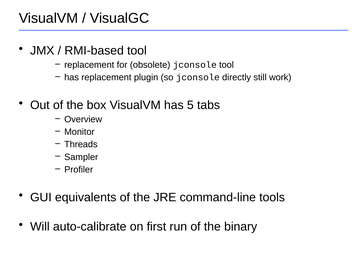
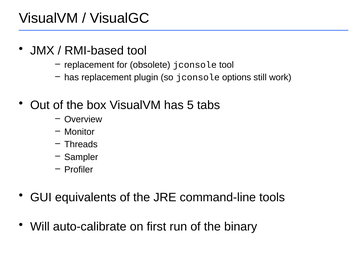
directly: directly -> options (237, 77)
